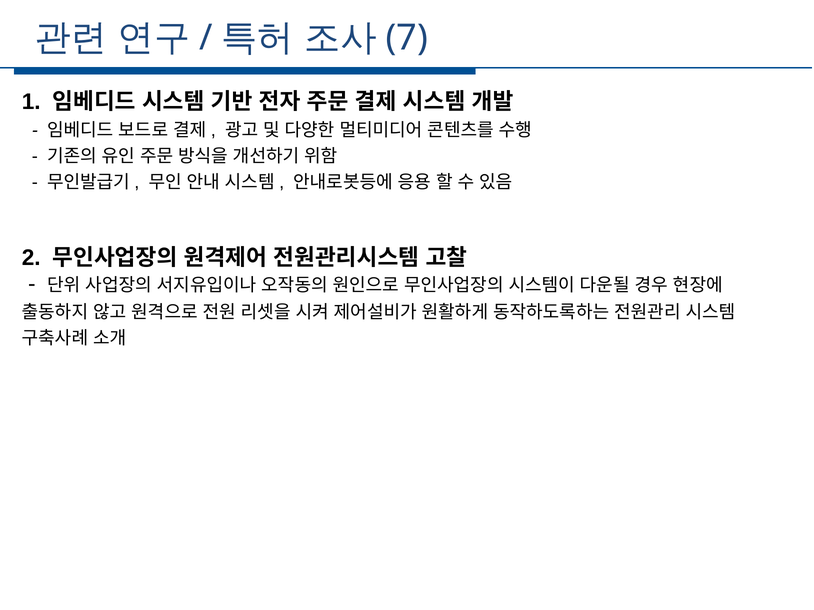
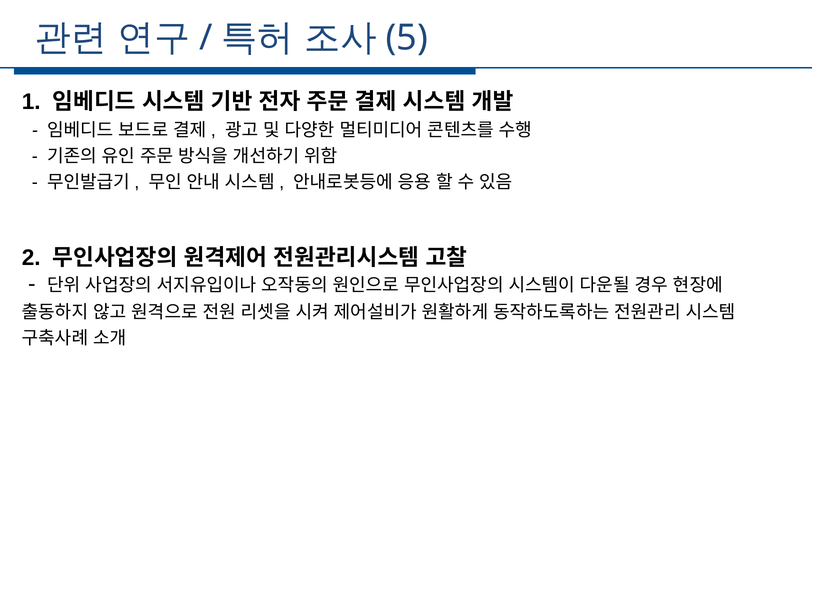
7: 7 -> 5 (407, 38)
